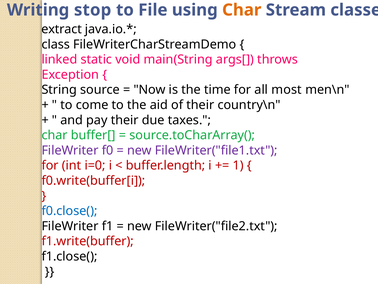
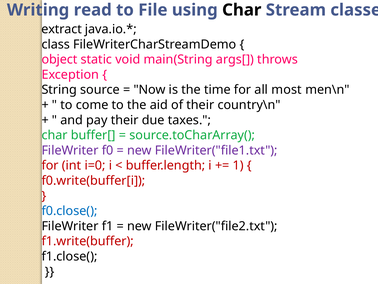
stop: stop -> read (93, 10)
Char colour: orange -> black (242, 10)
linked: linked -> object (59, 59)
